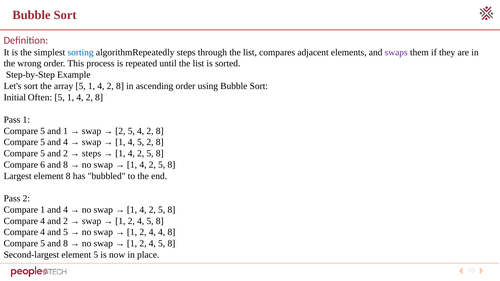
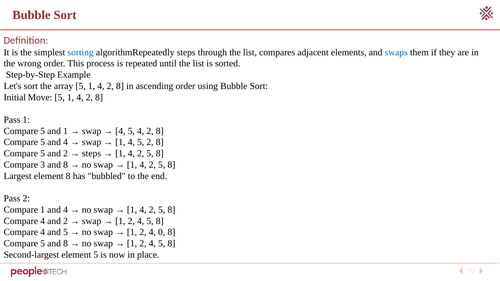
swaps colour: purple -> blue (396, 52)
Often: Often -> Move (40, 97)
2: 2 -> 4 (120, 131)
6: 6 -> 3 (43, 165)
4 4: 4 -> 0 (162, 232)
